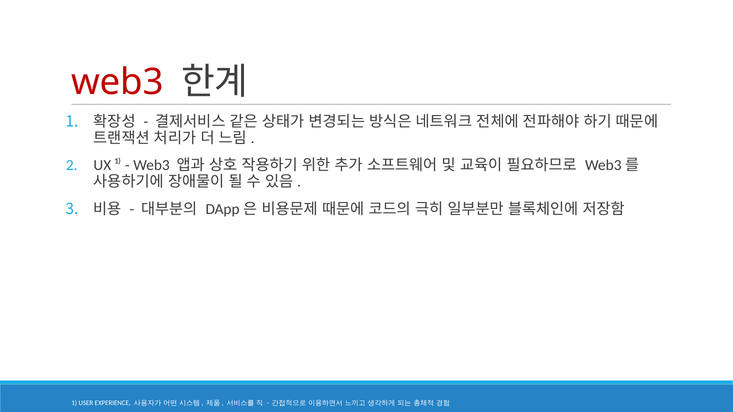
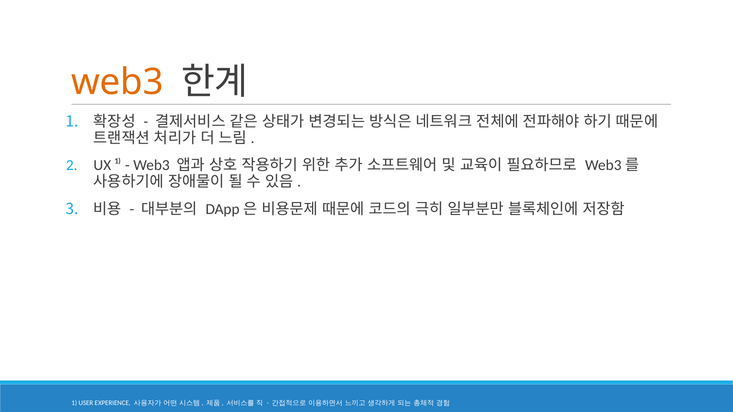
web3 colour: red -> orange (118, 82)
